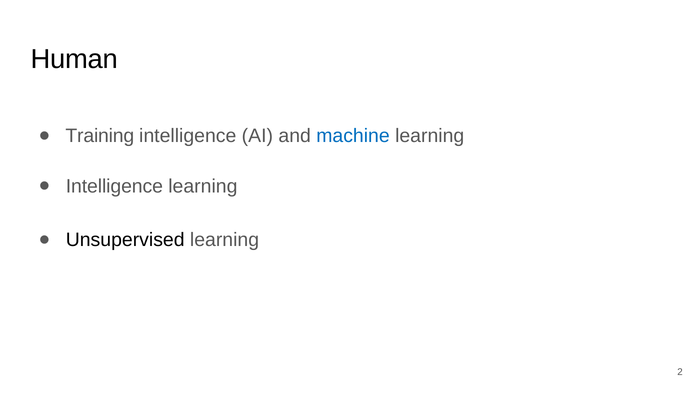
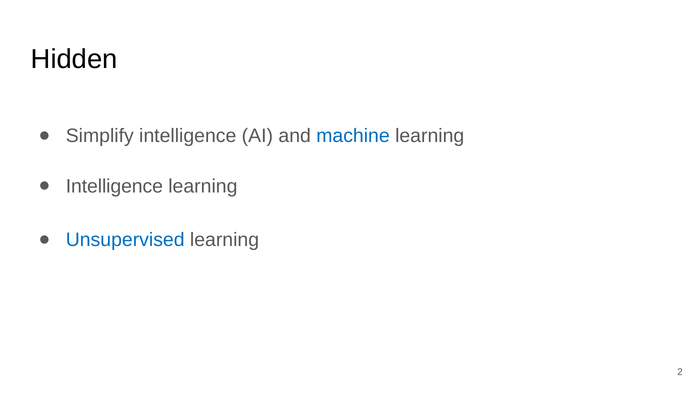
Human: Human -> Hidden (74, 59)
Training: Training -> Simplify (100, 136)
Unsupervised colour: black -> blue (125, 240)
